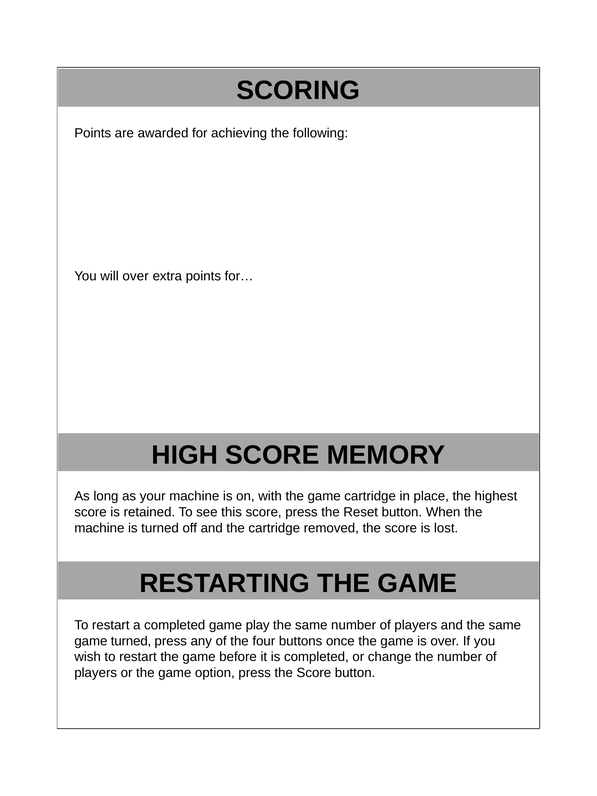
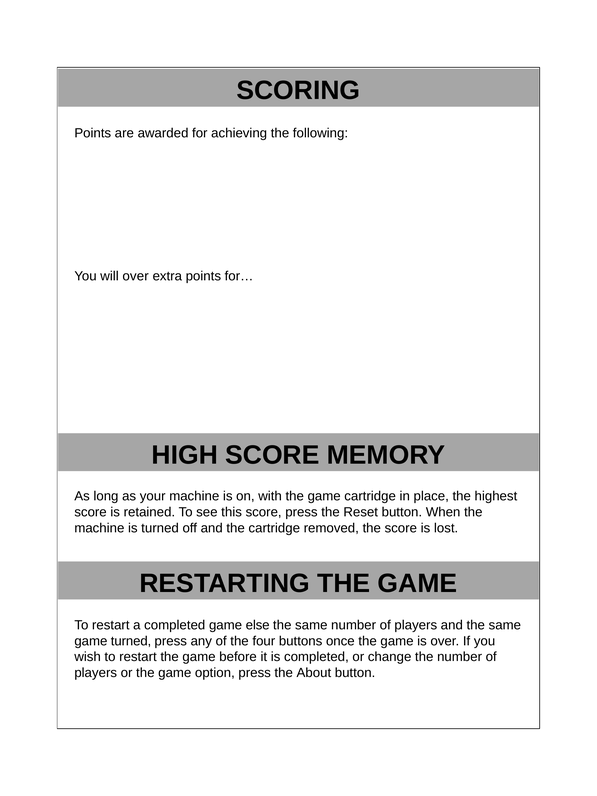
play: play -> else (258, 625)
press the Score: Score -> About (314, 673)
